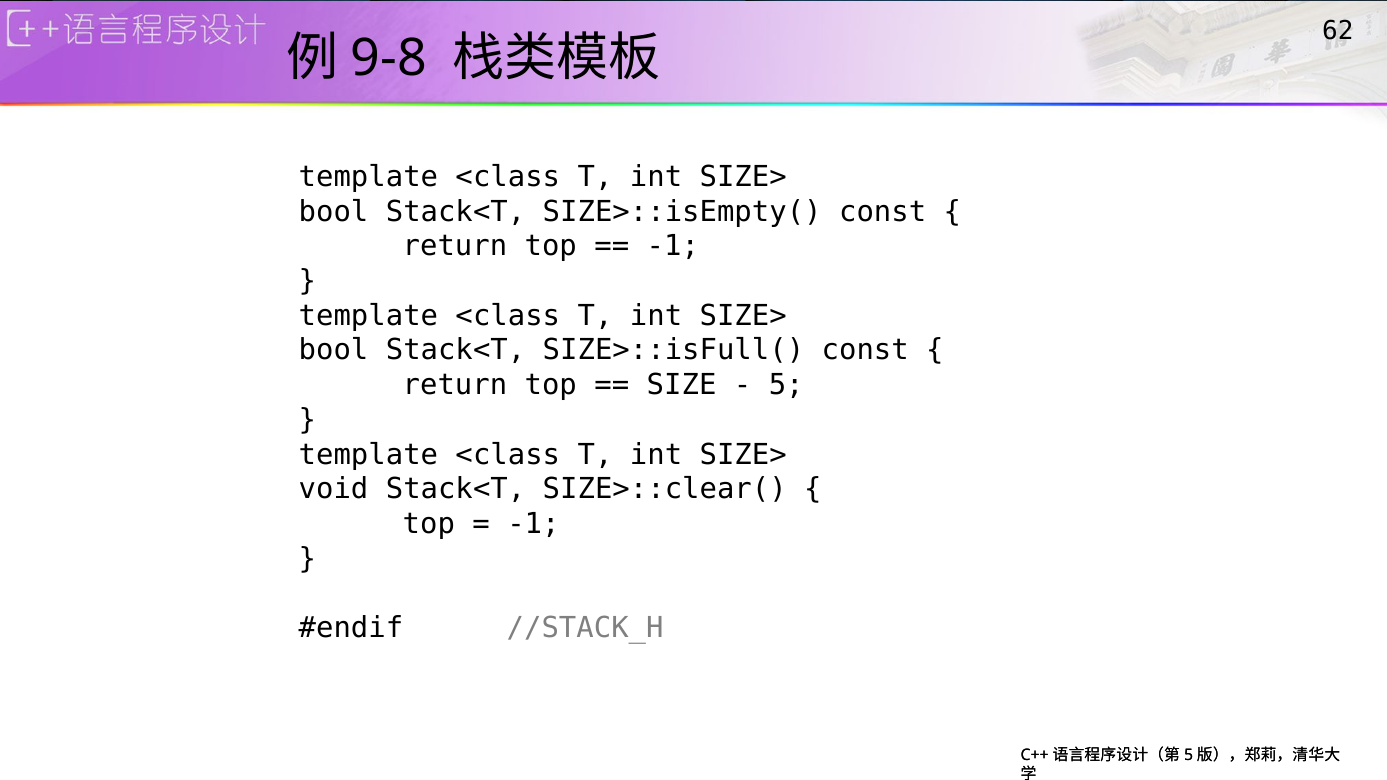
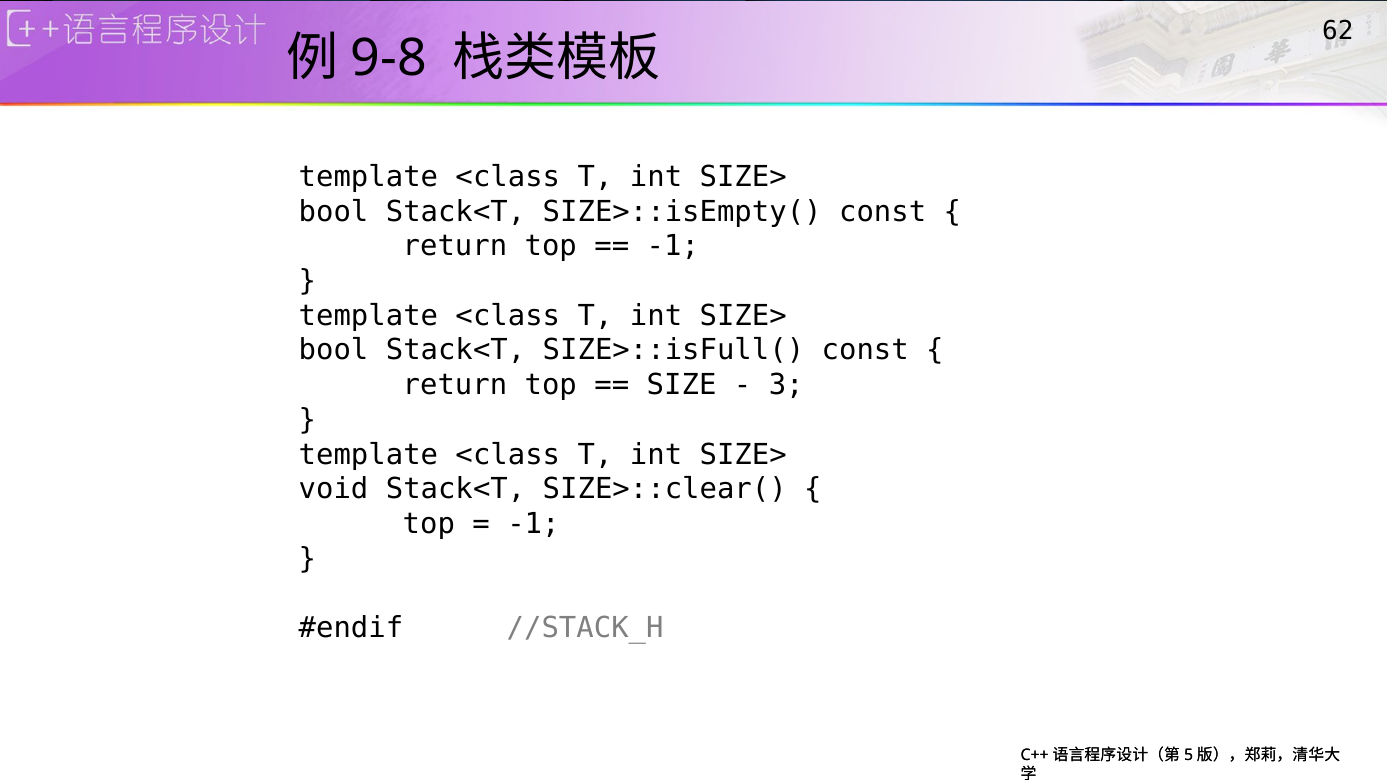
5: 5 -> 3 (786, 385)
